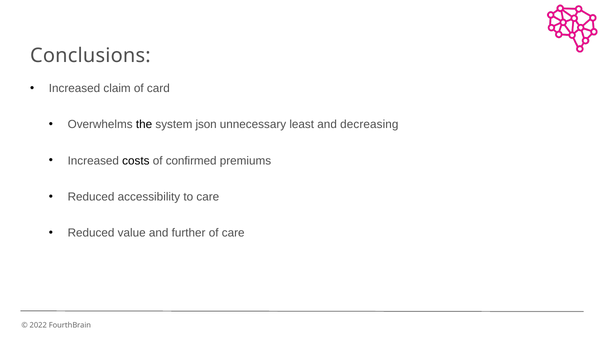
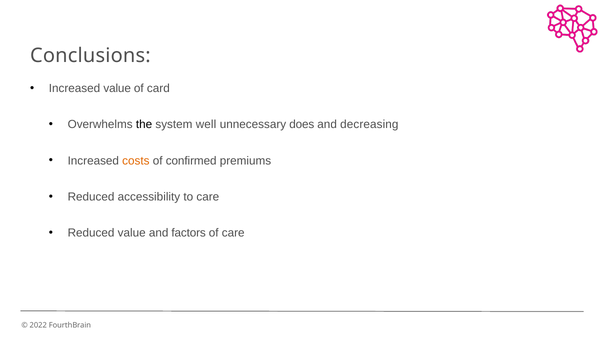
Increased claim: claim -> value (117, 89)
json: json -> well (206, 125)
least: least -> does (302, 125)
costs colour: black -> orange (136, 161)
further: further -> factors (189, 233)
